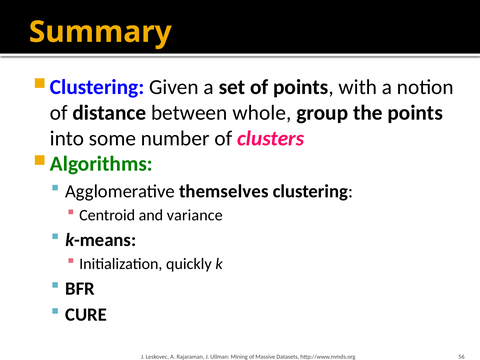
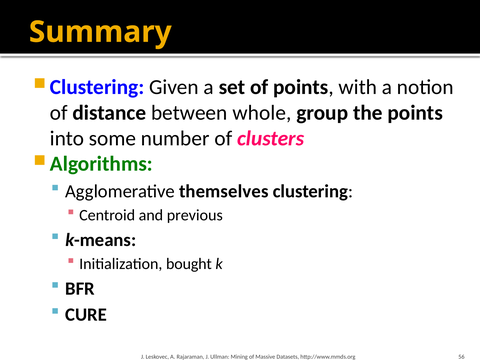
variance: variance -> previous (195, 215)
quickly: quickly -> bought (189, 264)
